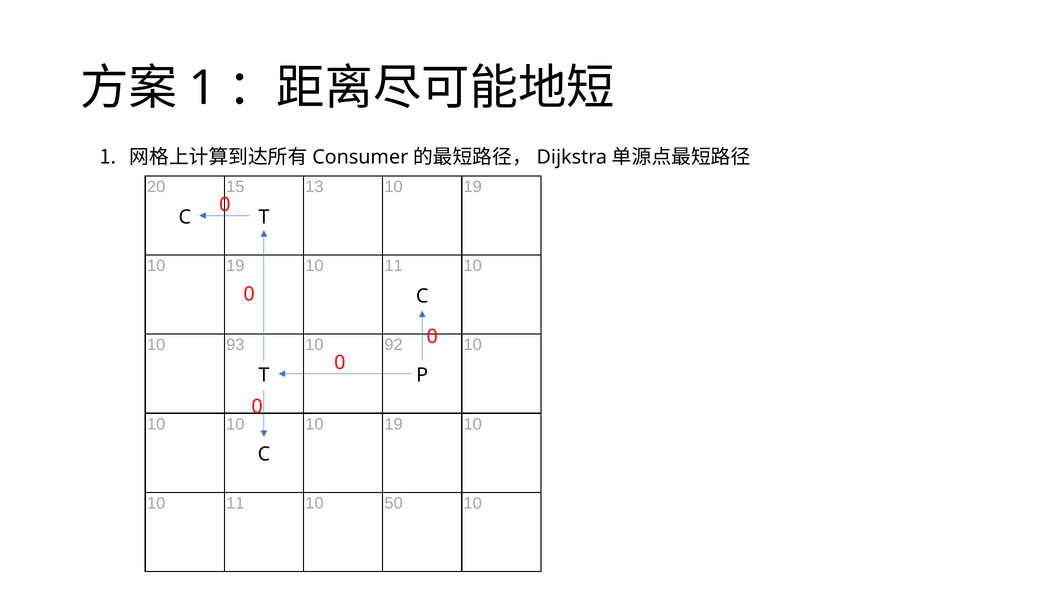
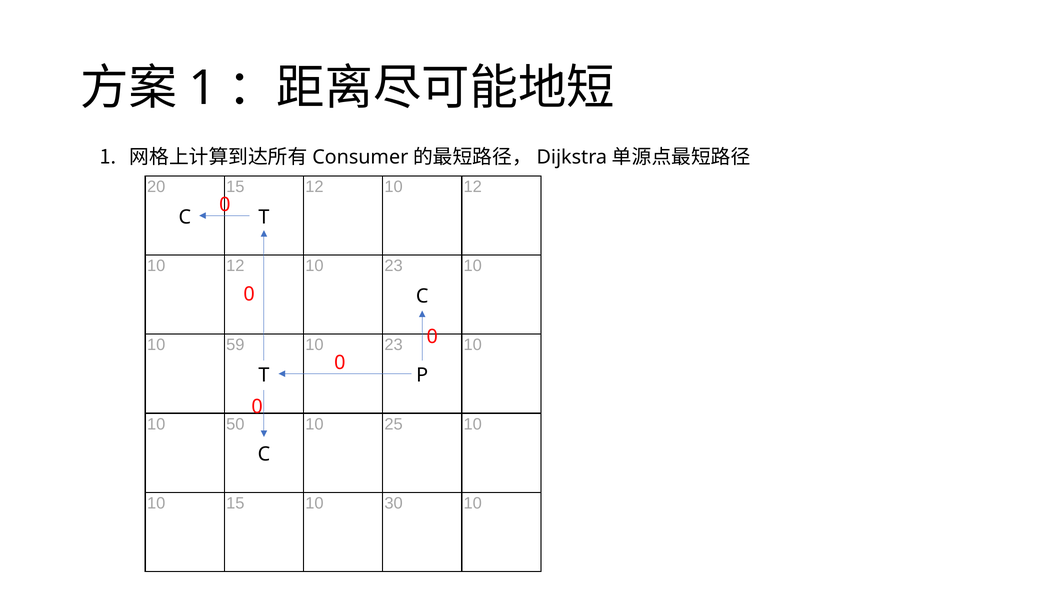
15 13: 13 -> 12 (314, 187)
19: 19 -> 12 (473, 187)
19: 19 -> 12 (235, 266)
11: 11 -> 23 (394, 266)
93: 93 -> 59 (235, 345)
92: 92 -> 23 (394, 345)
10: 10 -> 50 (235, 424)
19: 19 -> 25 (394, 424)
11: 11 -> 15 (235, 504)
50: 50 -> 30 (394, 504)
